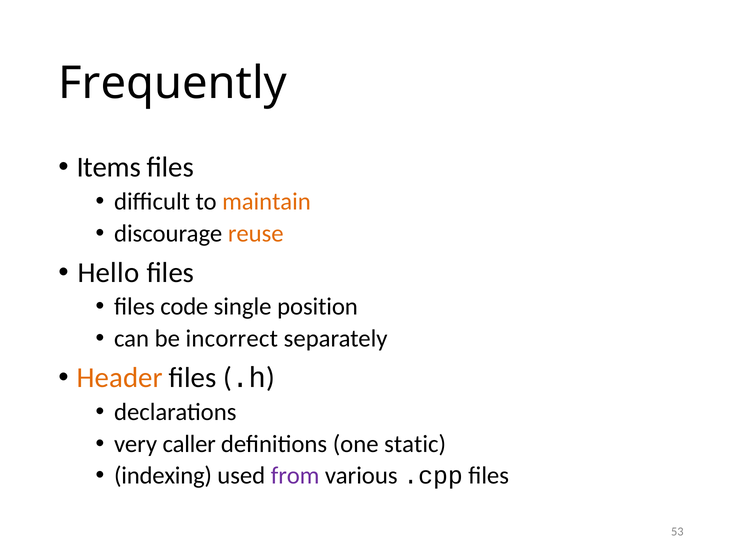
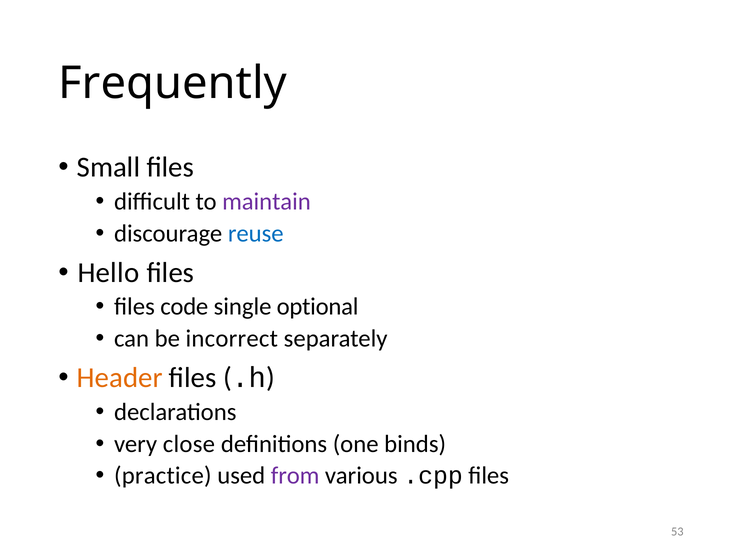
Items: Items -> Small (109, 167)
maintain colour: orange -> purple (266, 201)
reuse colour: orange -> blue (256, 233)
position: position -> optional (318, 307)
caller: caller -> close (189, 444)
static: static -> binds (415, 444)
indexing: indexing -> practice (163, 475)
